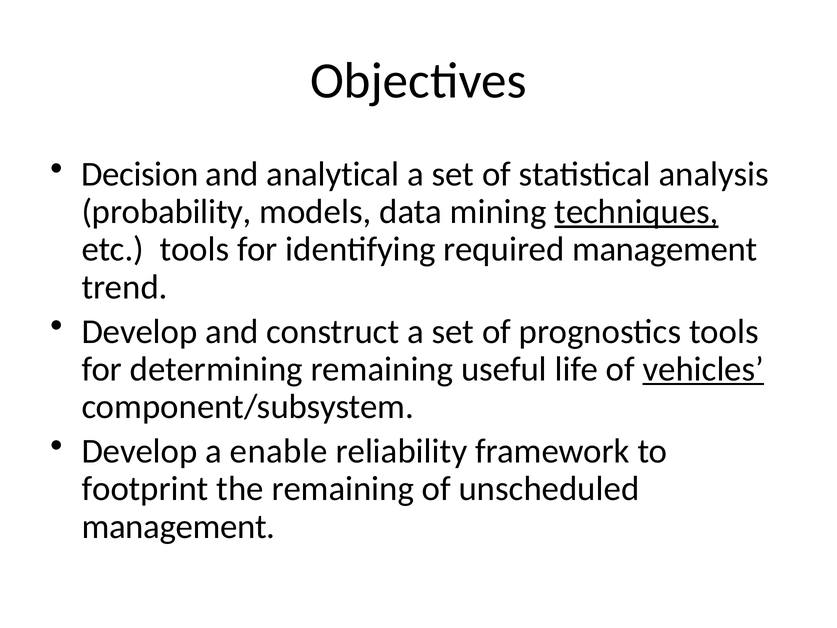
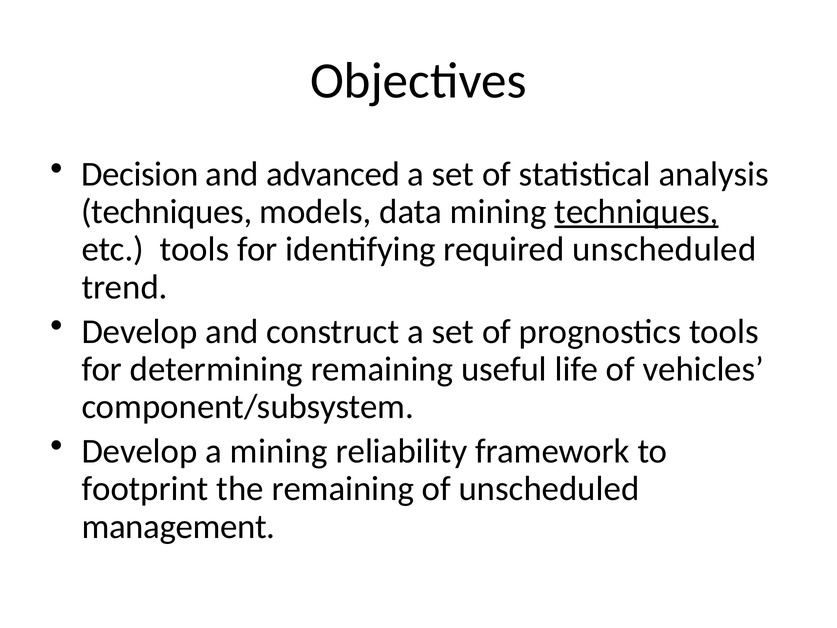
analytical: analytical -> advanced (333, 174)
probability: probability -> techniques (167, 212)
required management: management -> unscheduled (664, 249)
vehicles underline: present -> none (703, 369)
a enable: enable -> mining (279, 451)
